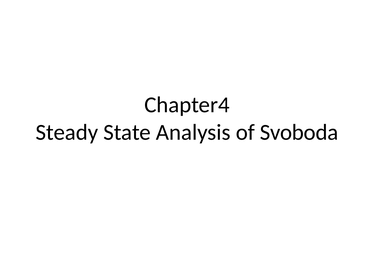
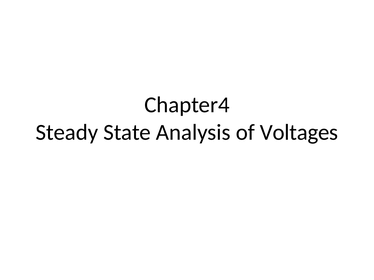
Svoboda: Svoboda -> Voltages (299, 133)
